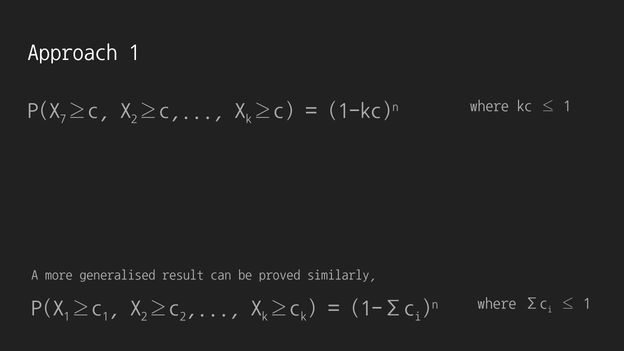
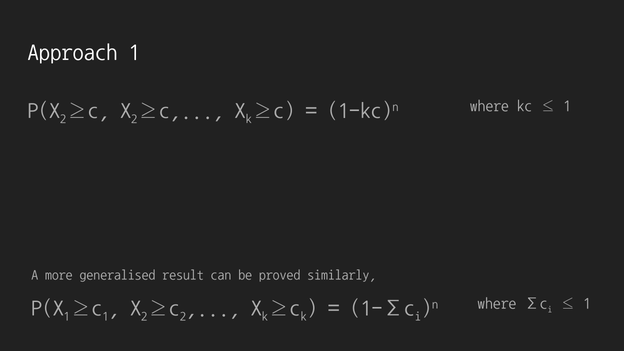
7: 7 -> 2 (63, 119)
